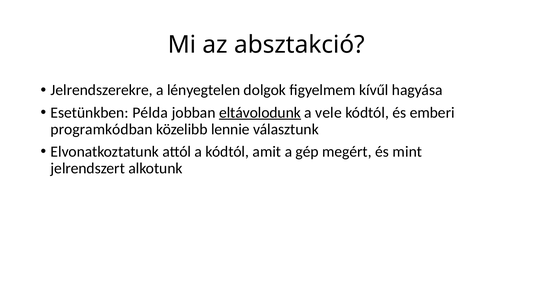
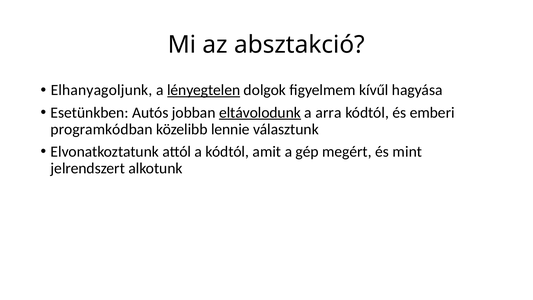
Jelrendszerekre: Jelrendszerekre -> Elhanyagoljunk (102, 90)
lényegtelen underline: none -> present (204, 90)
Példa: Példa -> Autós (150, 112)
vele: vele -> arra (329, 112)
